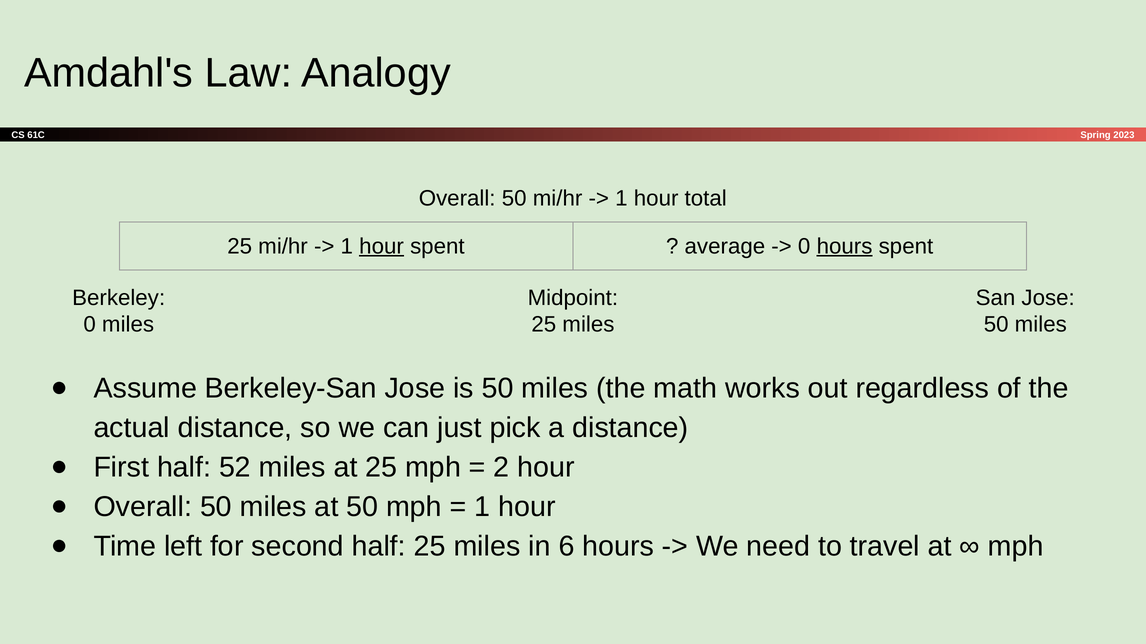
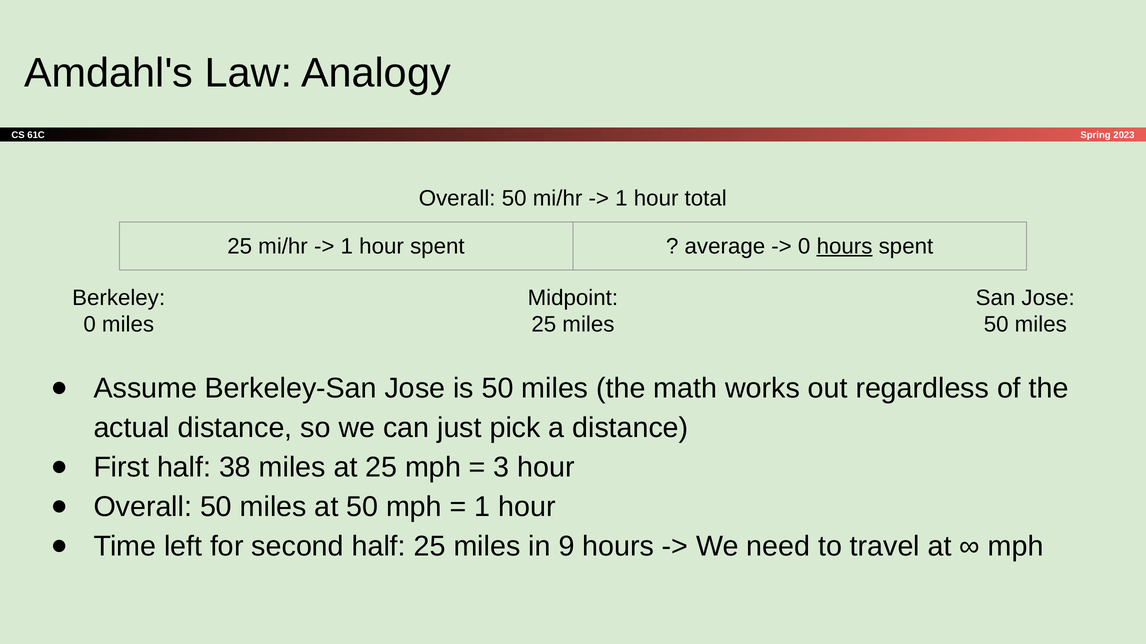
hour underline: present -> none (382, 246)
52: 52 -> 38 (235, 468)
2: 2 -> 3 (501, 468)
6: 6 -> 9 (566, 547)
